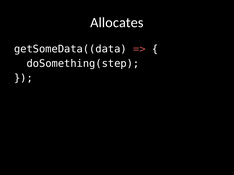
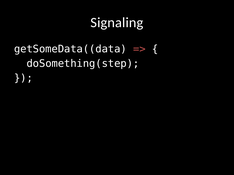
Allocates: Allocates -> Signaling (117, 23)
